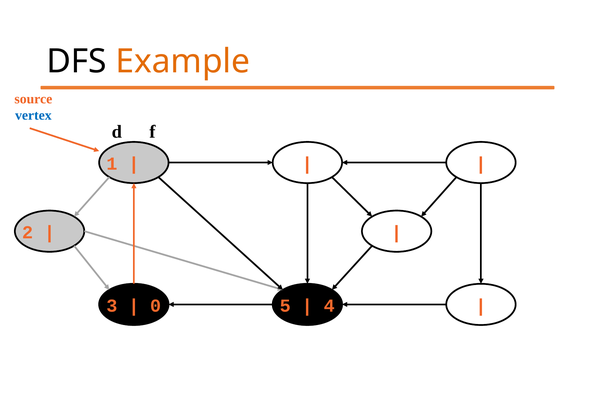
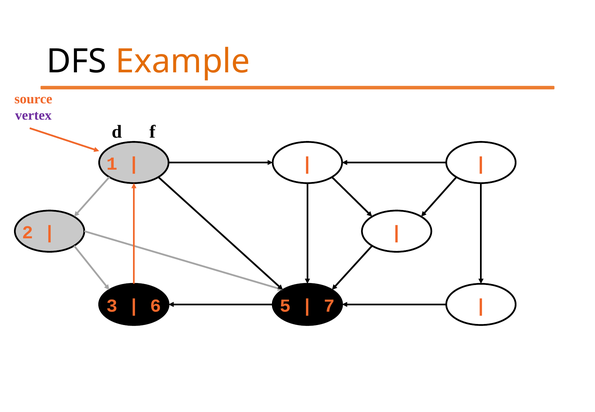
vertex colour: blue -> purple (33, 115)
0: 0 -> 6 (156, 306)
4: 4 -> 7 (329, 306)
